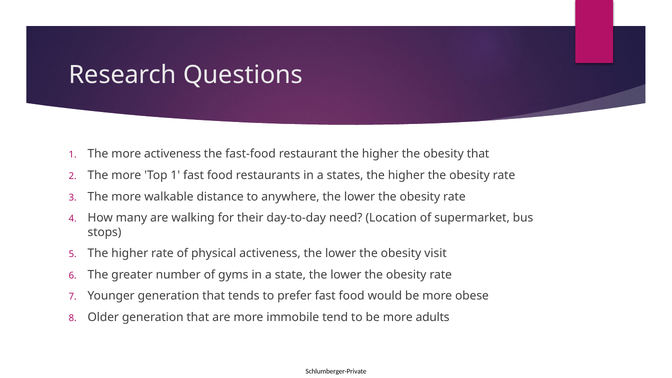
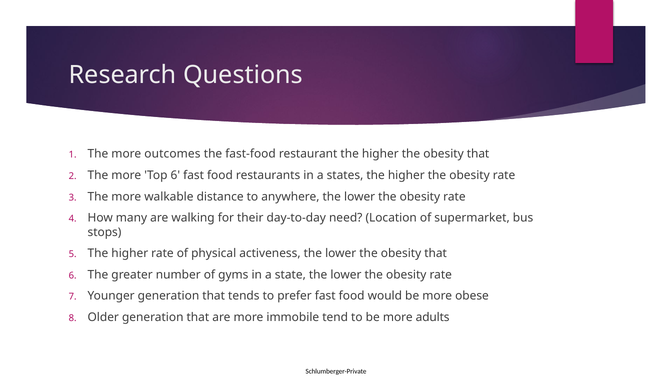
more activeness: activeness -> outcomes (172, 154)
Top 1: 1 -> 6 (175, 175)
lower the obesity visit: visit -> that (436, 253)
